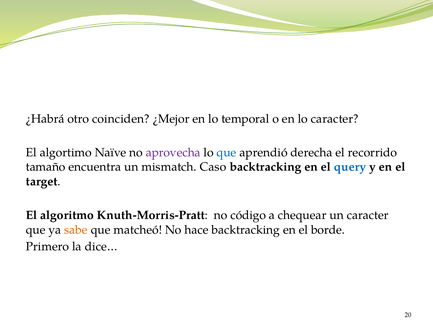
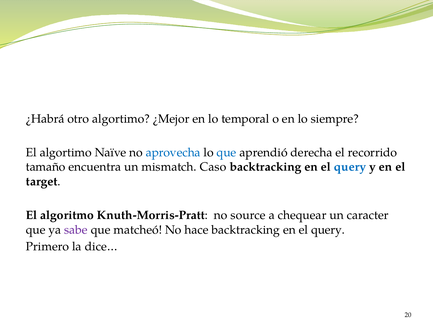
otro coinciden: coinciden -> algortimo (121, 119)
lo caracter: caracter -> siempre (335, 119)
aprovecha colour: purple -> blue (173, 152)
código: código -> source (248, 215)
sabe colour: orange -> purple (76, 230)
borde: borde -> query (328, 230)
